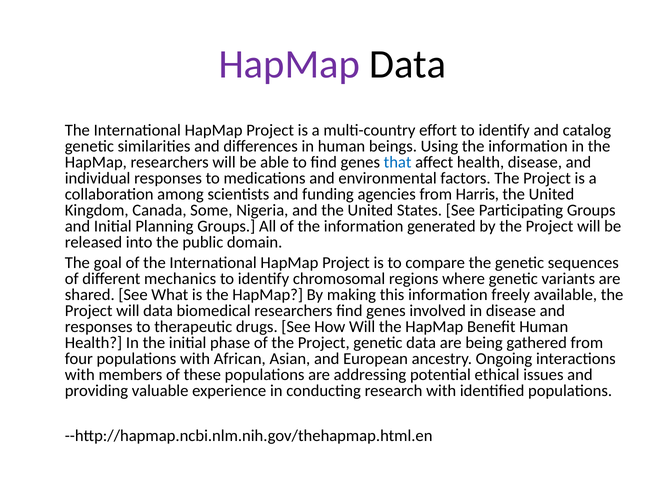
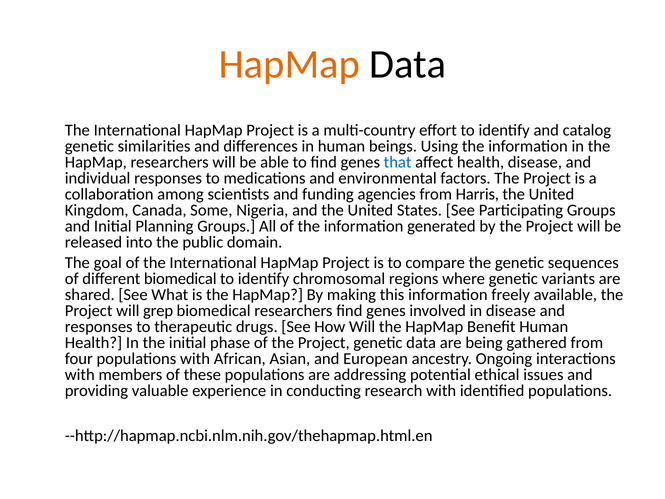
HapMap colour: purple -> orange (289, 64)
different mechanics: mechanics -> biomedical (180, 279)
will data: data -> grep (158, 311)
